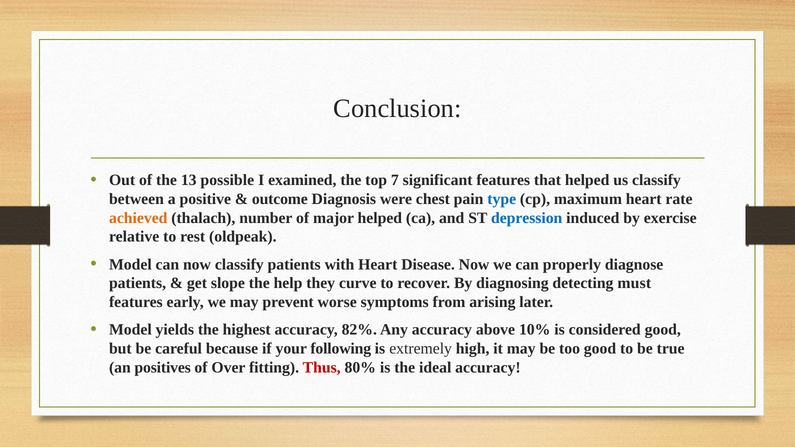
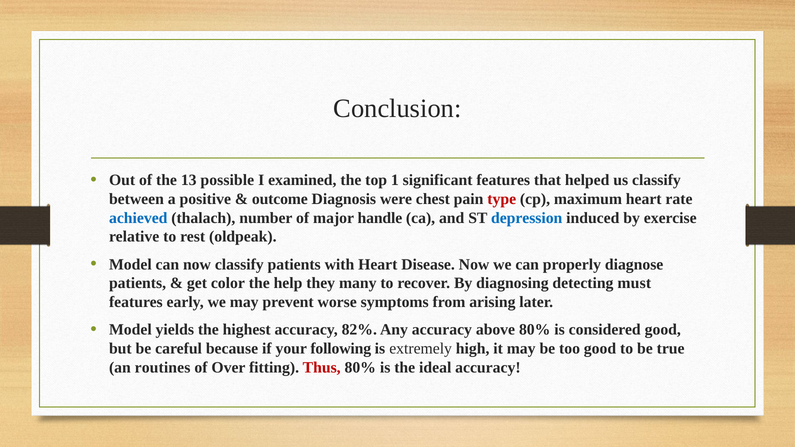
7: 7 -> 1 (395, 180)
type colour: blue -> red (502, 199)
achieved colour: orange -> blue (138, 218)
major helped: helped -> handle (380, 218)
slope: slope -> color (228, 283)
curve: curve -> many (358, 283)
above 10%: 10% -> 80% (535, 330)
positives: positives -> routines (163, 368)
